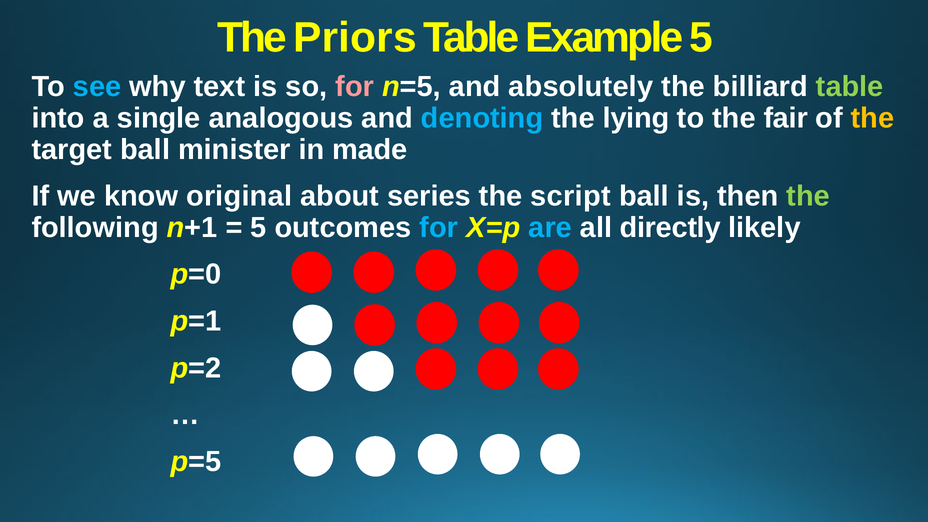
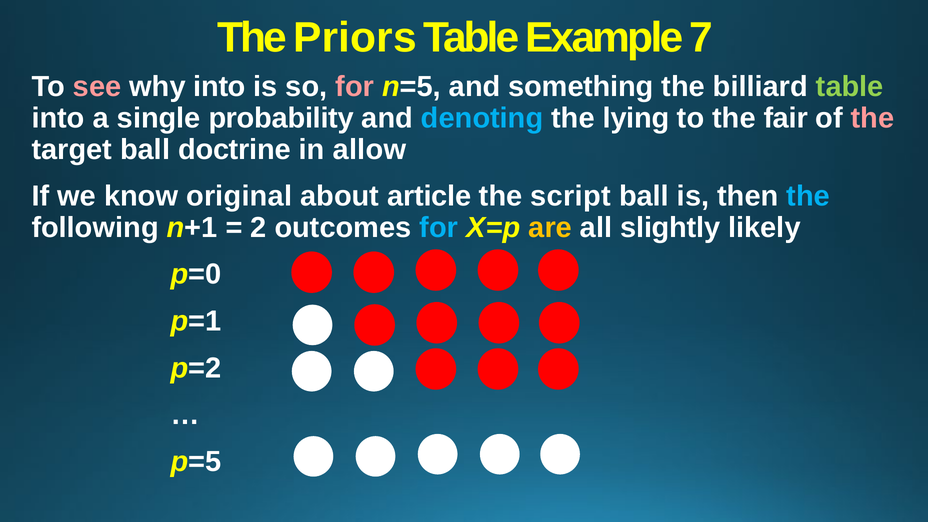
Example 5: 5 -> 7 (701, 38)
see colour: light blue -> pink (97, 87)
why text: text -> into (220, 87)
absolutely: absolutely -> something (581, 87)
analogous: analogous -> probability (281, 118)
the colour: yellow -> pink (873, 118)
minister: minister -> doctrine (235, 149)
made: made -> allow (369, 149)
series: series -> article (429, 196)
the colour: light green -> light blue (808, 196)
5: 5 -> 2 (258, 228)
are colour: light blue -> yellow (550, 228)
directly: directly -> slightly (670, 228)
